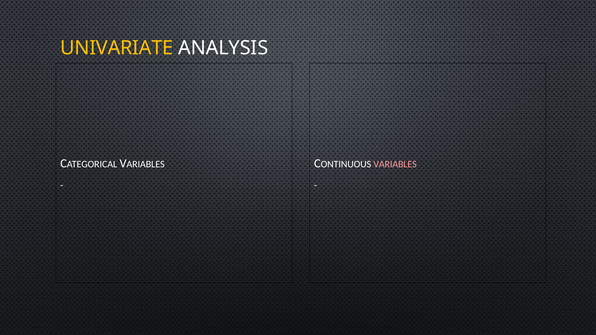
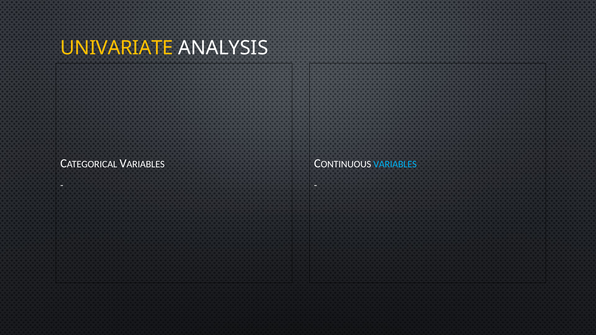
VARIABLES colour: pink -> light blue (395, 164)
